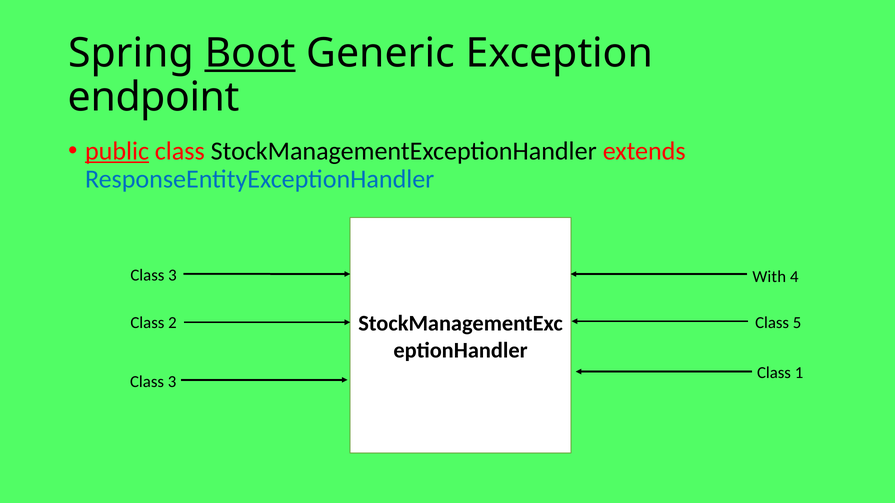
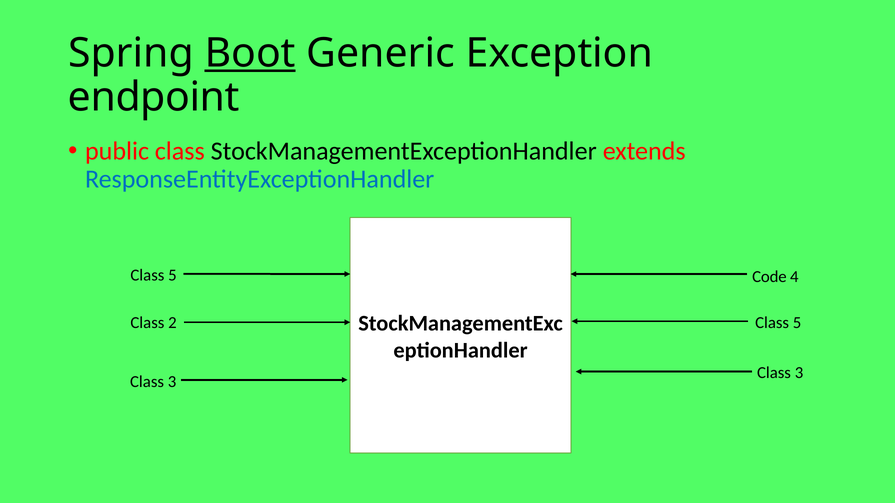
public underline: present -> none (117, 151)
3: 3 -> 5 (172, 275)
With: With -> Code (769, 277)
1: 1 -> 3 (799, 373)
